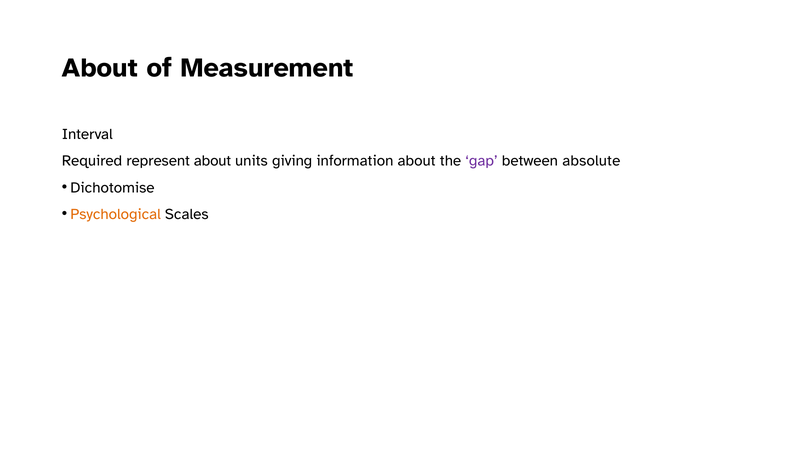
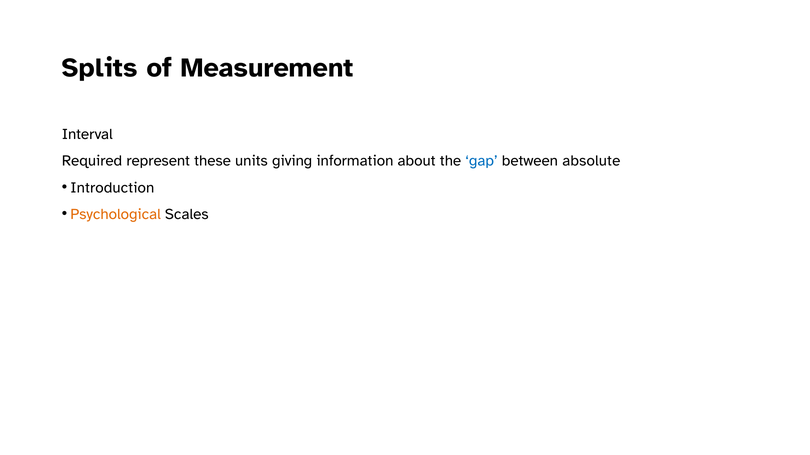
About: About -> Splits (100, 68)
represent about: about -> these (212, 161)
gap colour: purple -> blue (481, 161)
Dichotomise: Dichotomise -> Introduction (112, 188)
